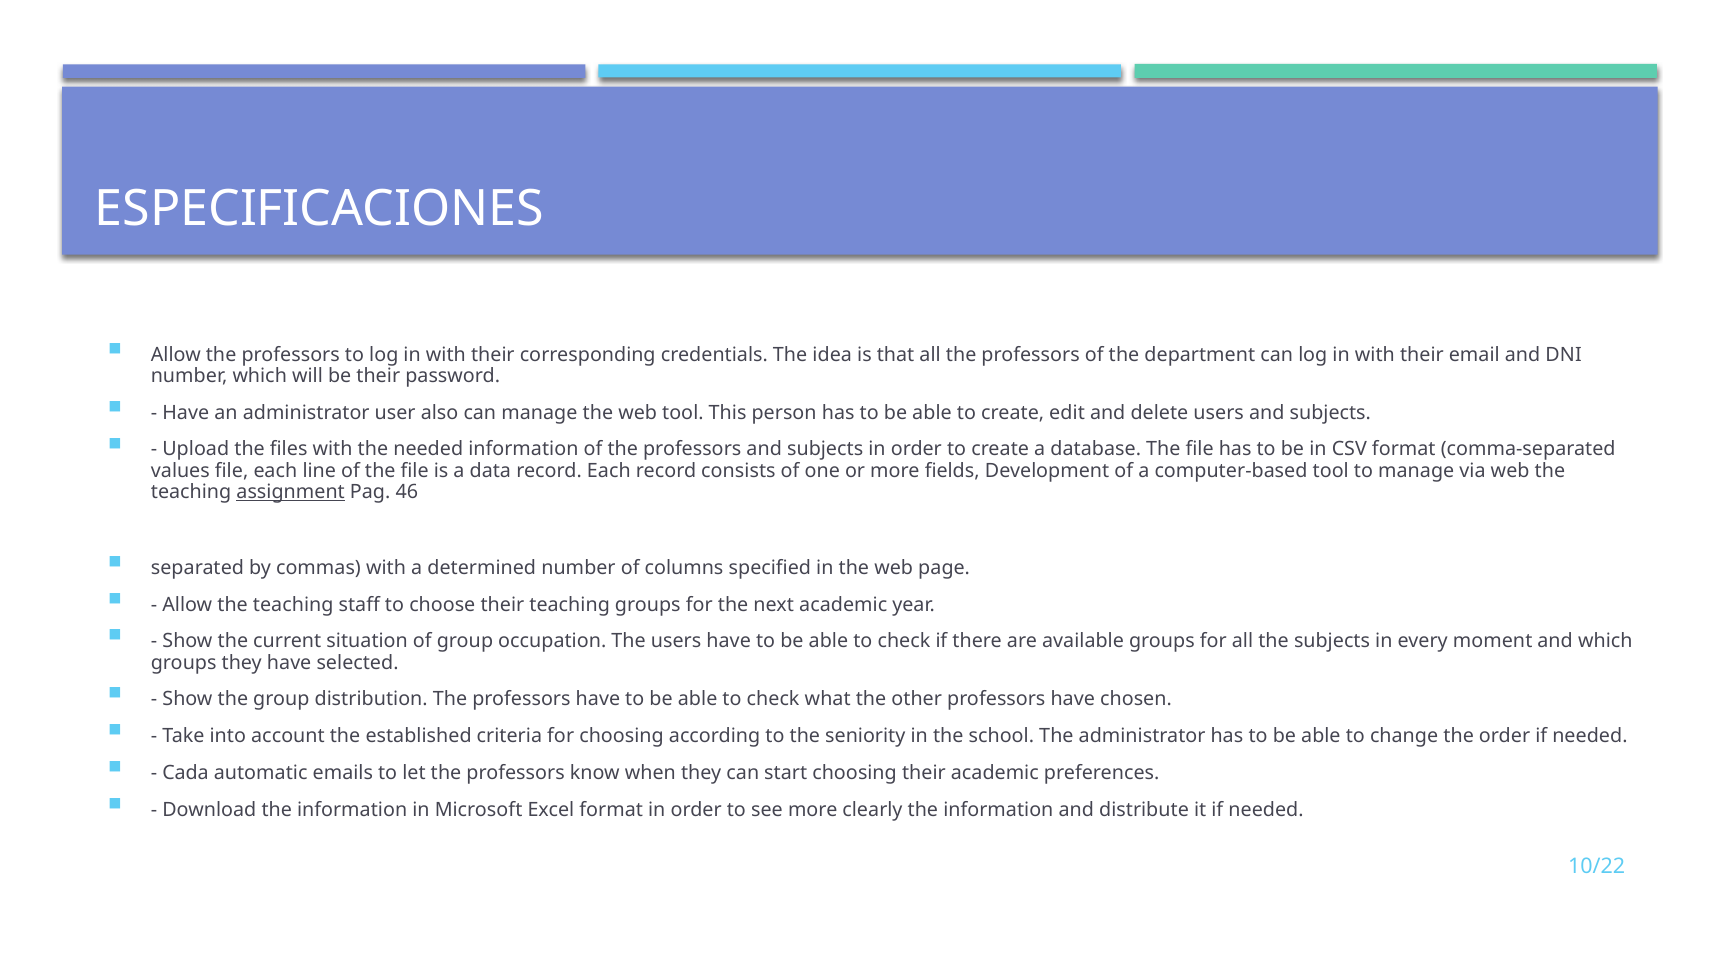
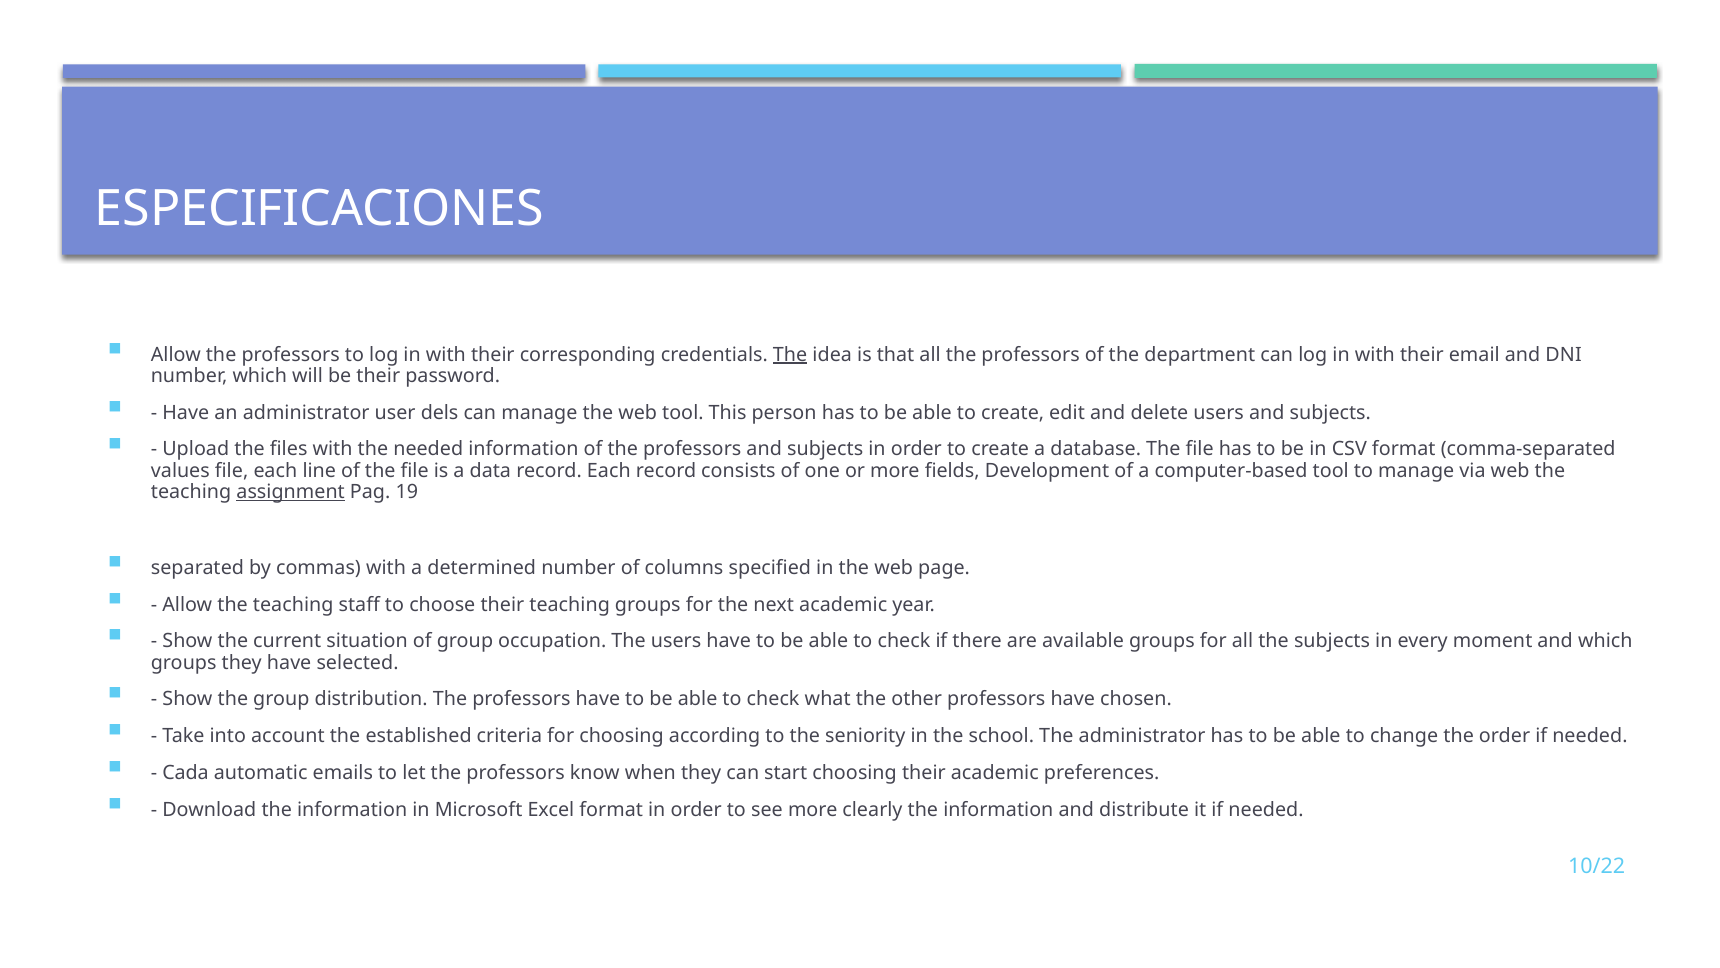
The underline: none -> present (790, 354)
also: also -> dels (440, 412)
46: 46 -> 19 (407, 492)
